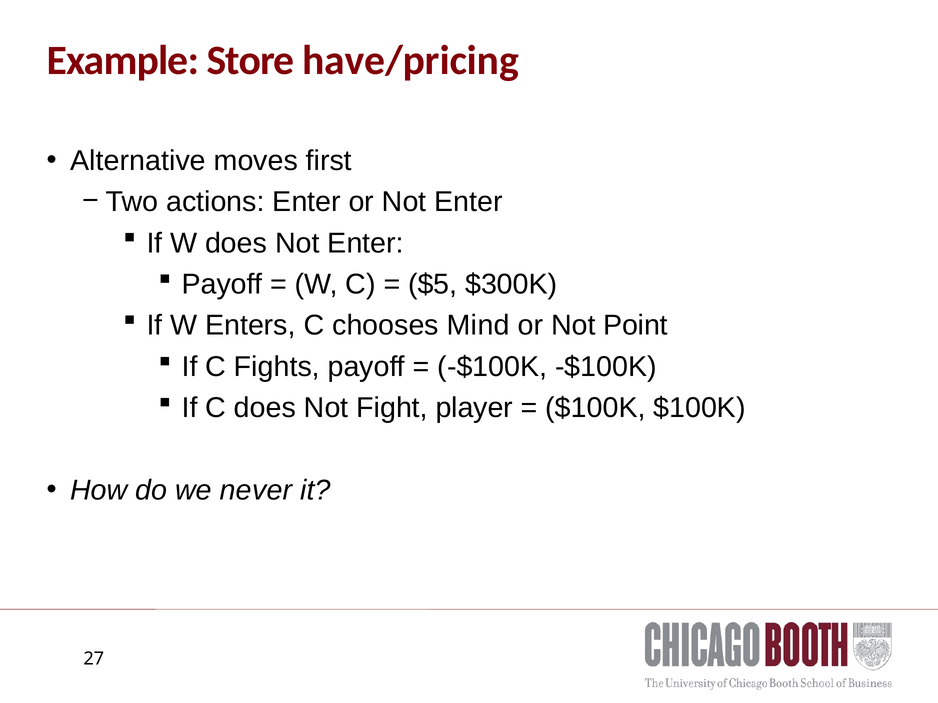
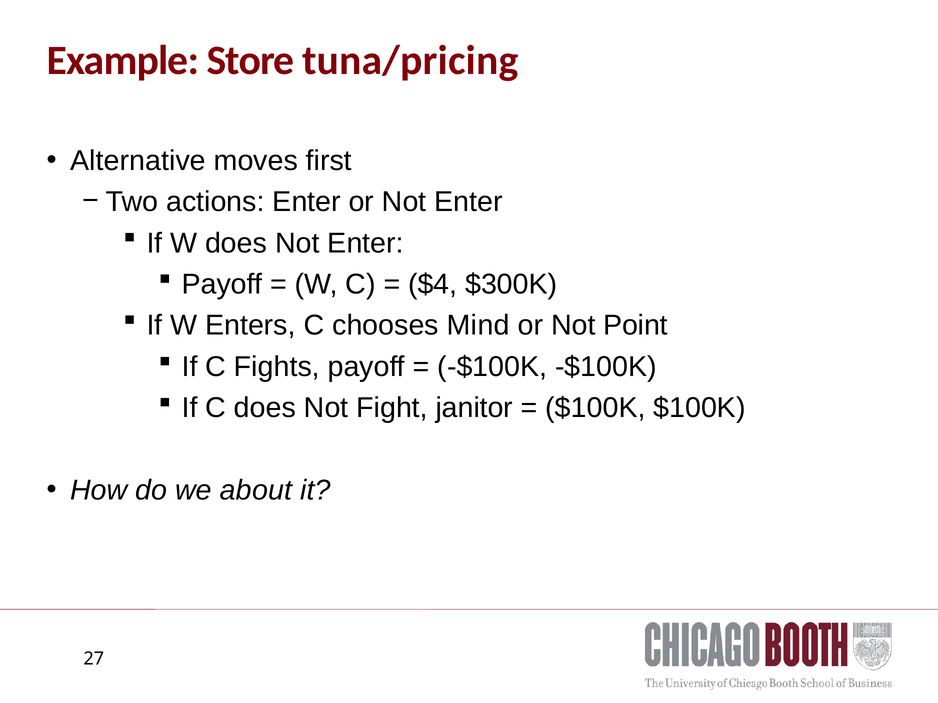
have/pricing: have/pricing -> tuna/pricing (410, 61)
$5: $5 -> $4 (433, 284)
player: player -> janitor (474, 408)
never: never -> about (256, 491)
